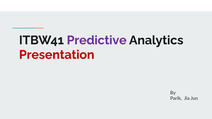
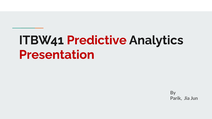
Predictive colour: purple -> red (97, 40)
